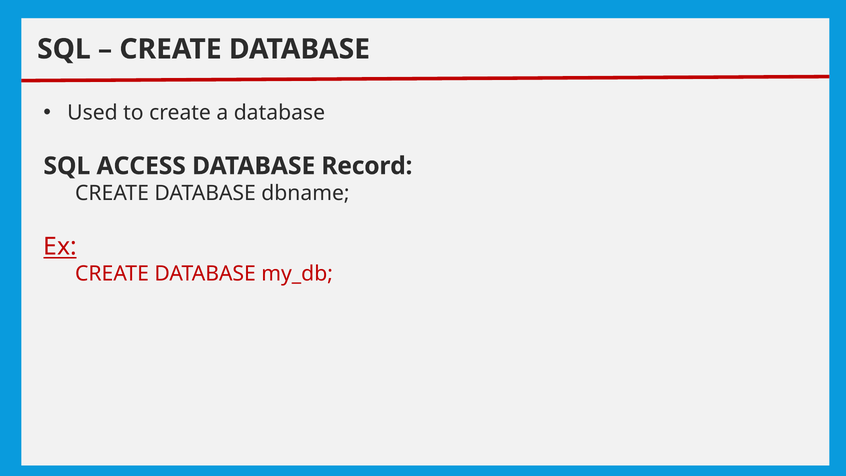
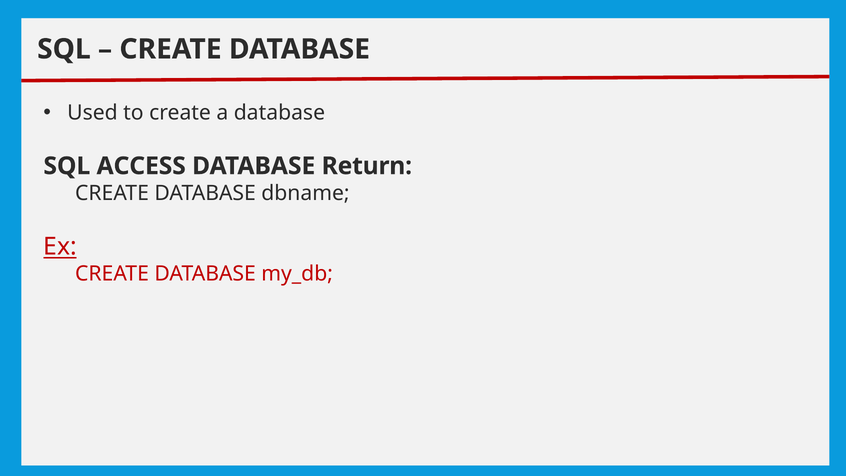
Record: Record -> Return (367, 166)
